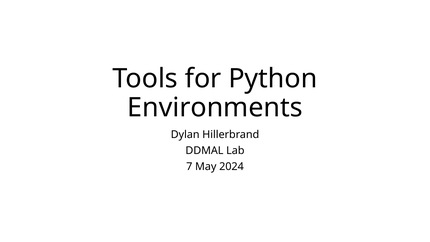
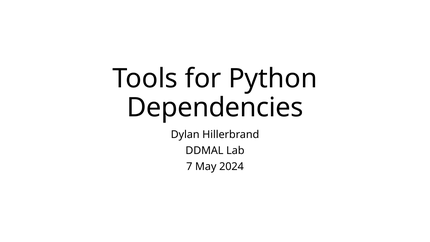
Environments: Environments -> Dependencies (215, 107)
